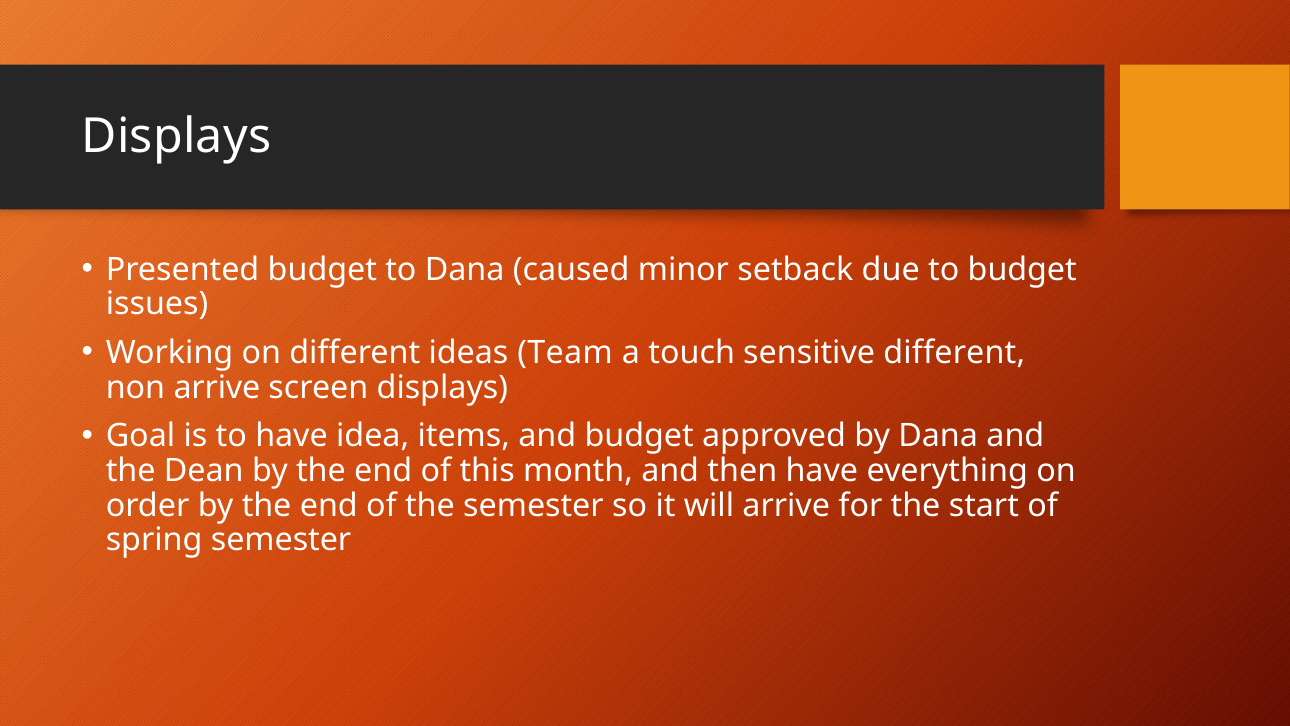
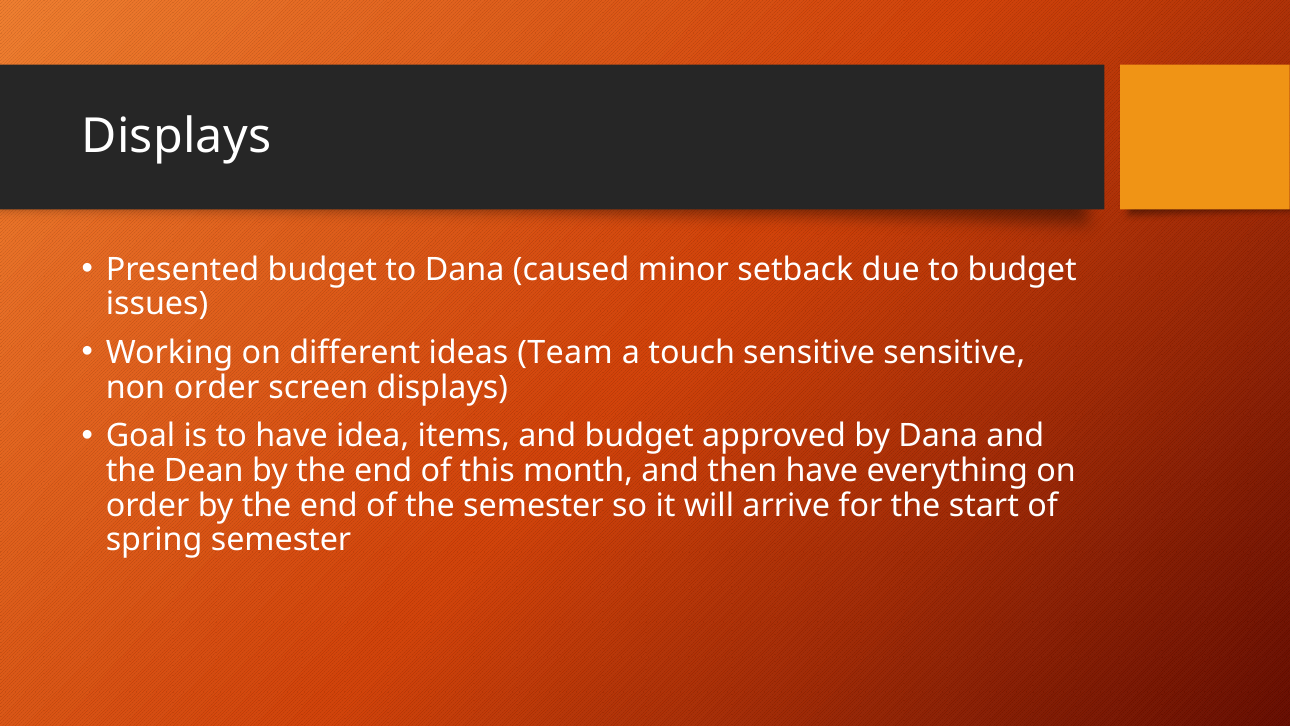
sensitive different: different -> sensitive (954, 352)
non arrive: arrive -> order (217, 387)
